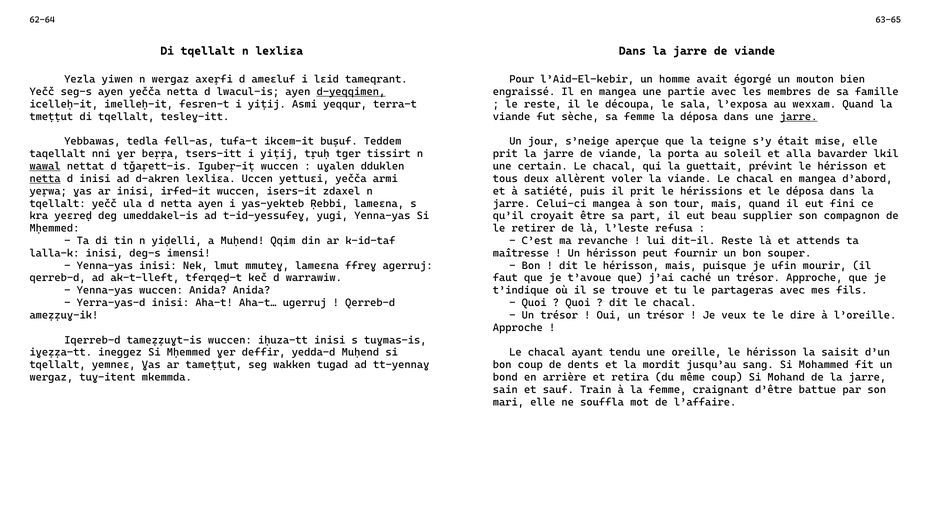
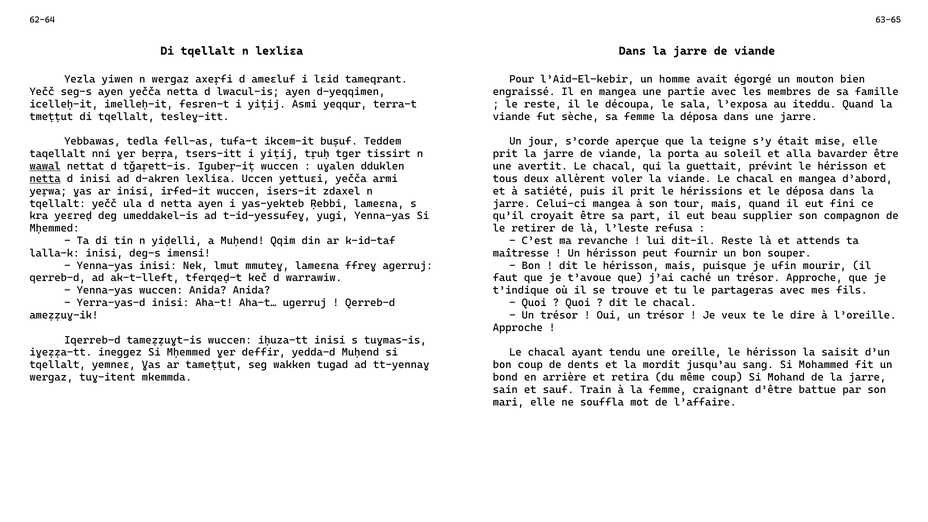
d-yeqqimen underline: present -> none (351, 92)
wexxam: wexxam -> iteddu (814, 104)
jarre underline: present -> none (799, 117)
s’neige: s’neige -> s’corde (587, 141)
bavarder lkil: lkil -> être (886, 154)
certain: certain -> avertit (543, 166)
